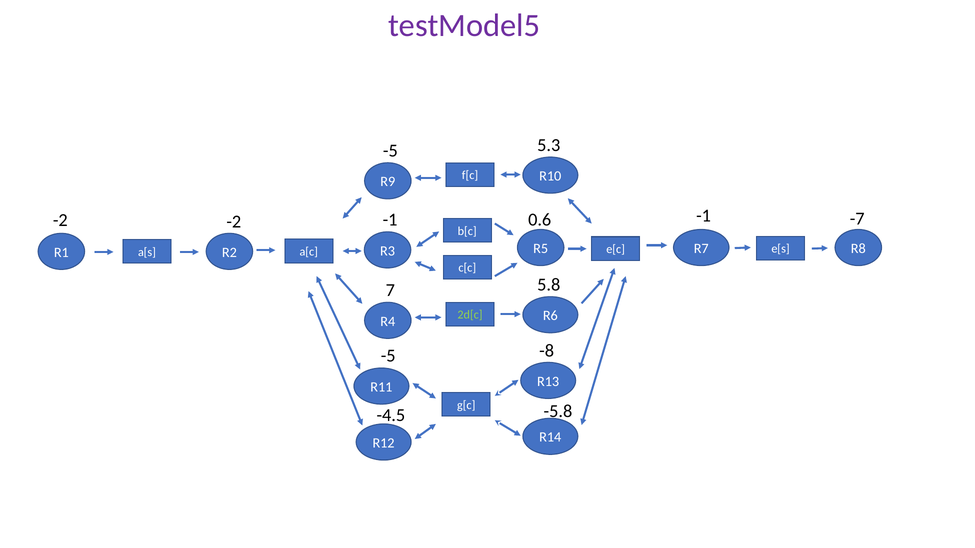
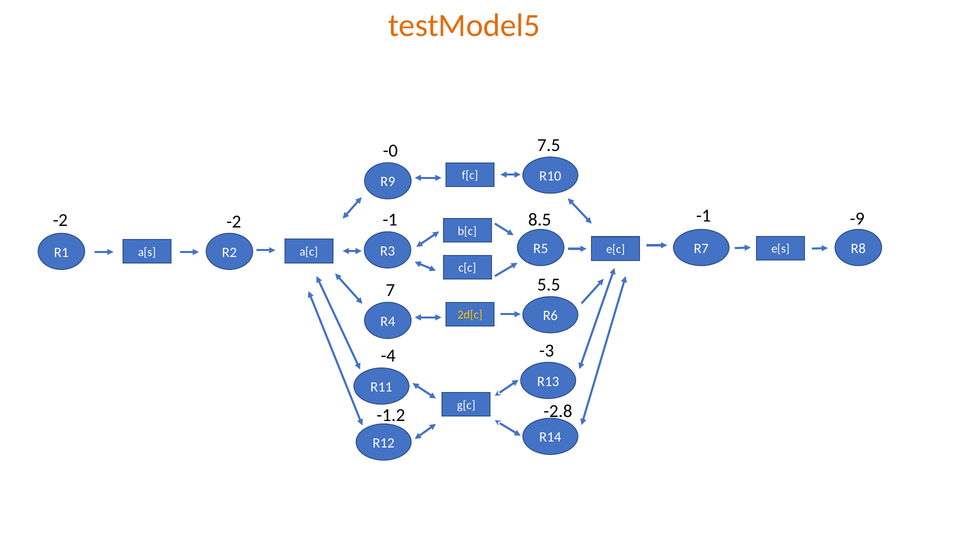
testModel5 colour: purple -> orange (464, 25)
5.3: 5.3 -> 7.5 (549, 145)
-5: -5 -> -0 (390, 151)
-7: -7 -> -9 (857, 219)
0.6: 0.6 -> 8.5 (540, 220)
5.8: 5.8 -> 5.5 (549, 285)
2d[c colour: light green -> yellow (470, 315)
-8: -8 -> -3 (547, 351)
-5: -5 -> -4 (388, 356)
-5.8: -5.8 -> -2.8 (558, 411)
-4.5: -4.5 -> -1.2 (391, 416)
